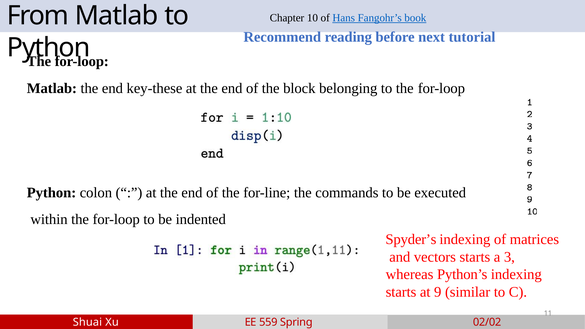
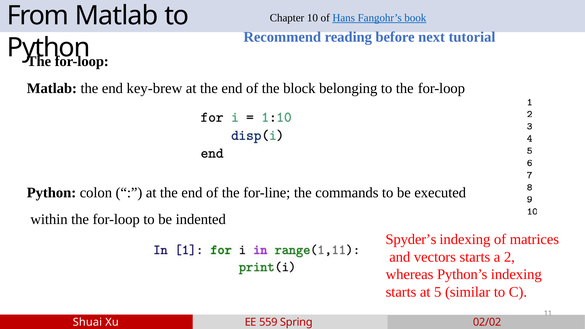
key-these: key-these -> key-brew (154, 88)
3: 3 -> 2 (509, 257)
9: 9 -> 5 (438, 292)
